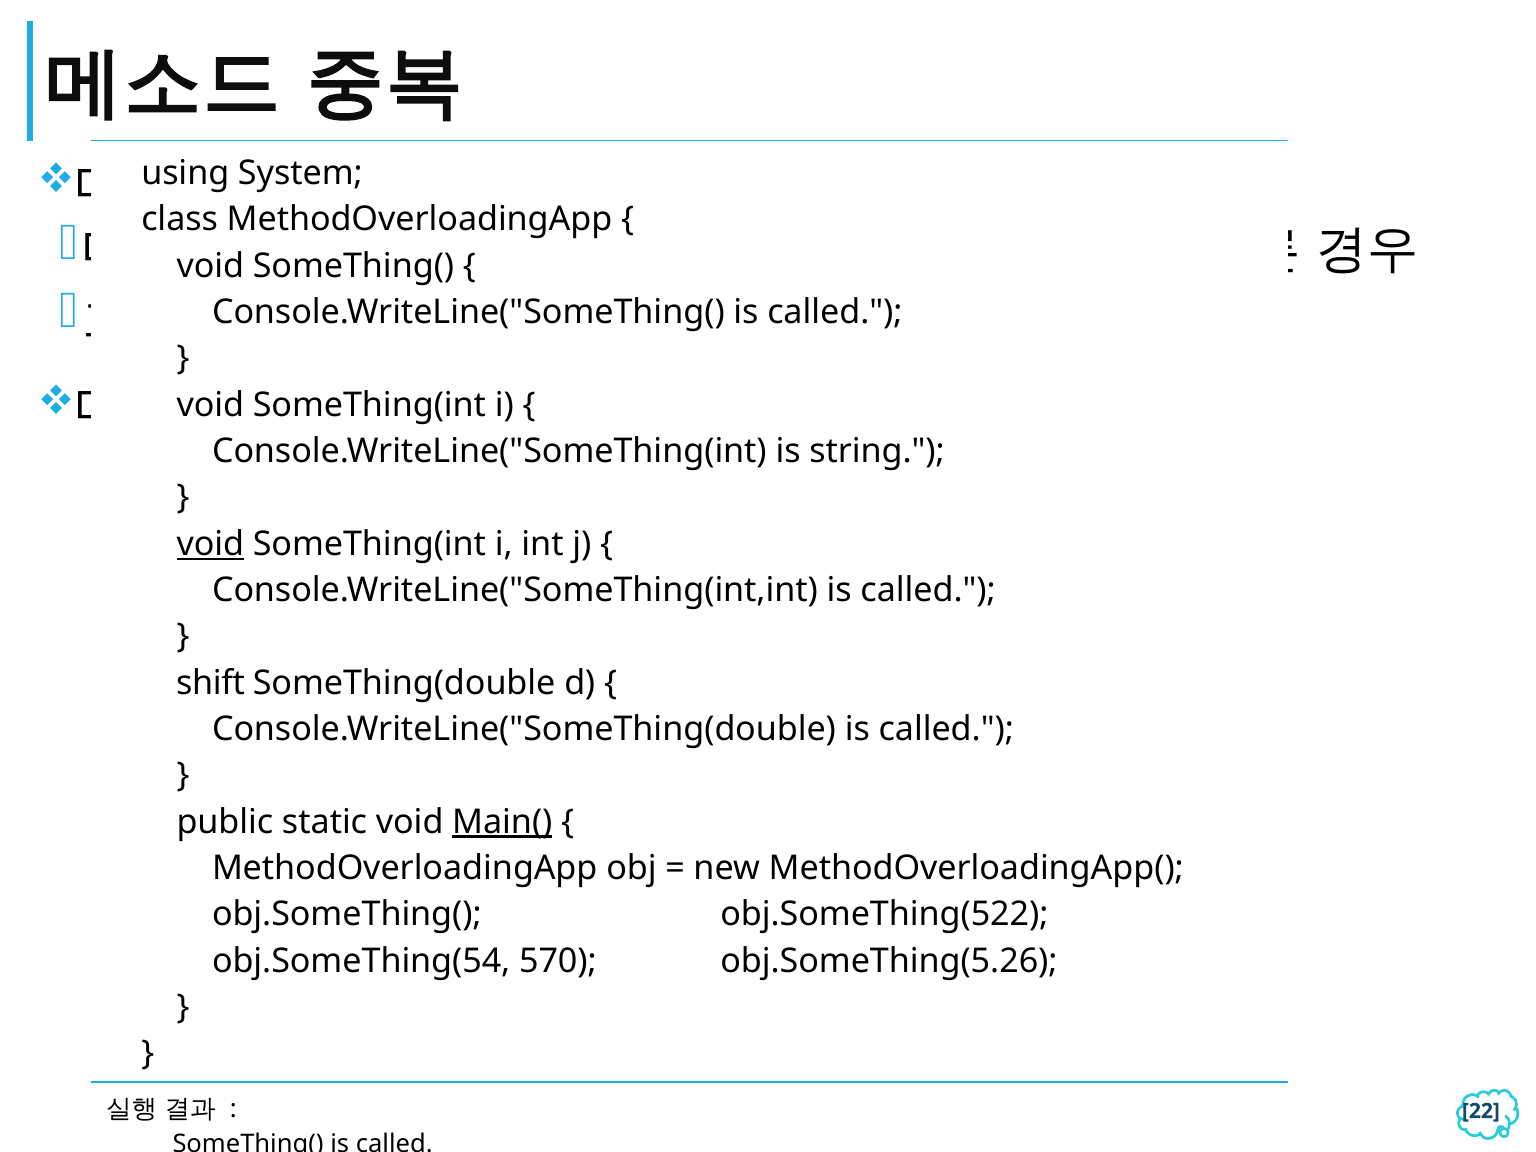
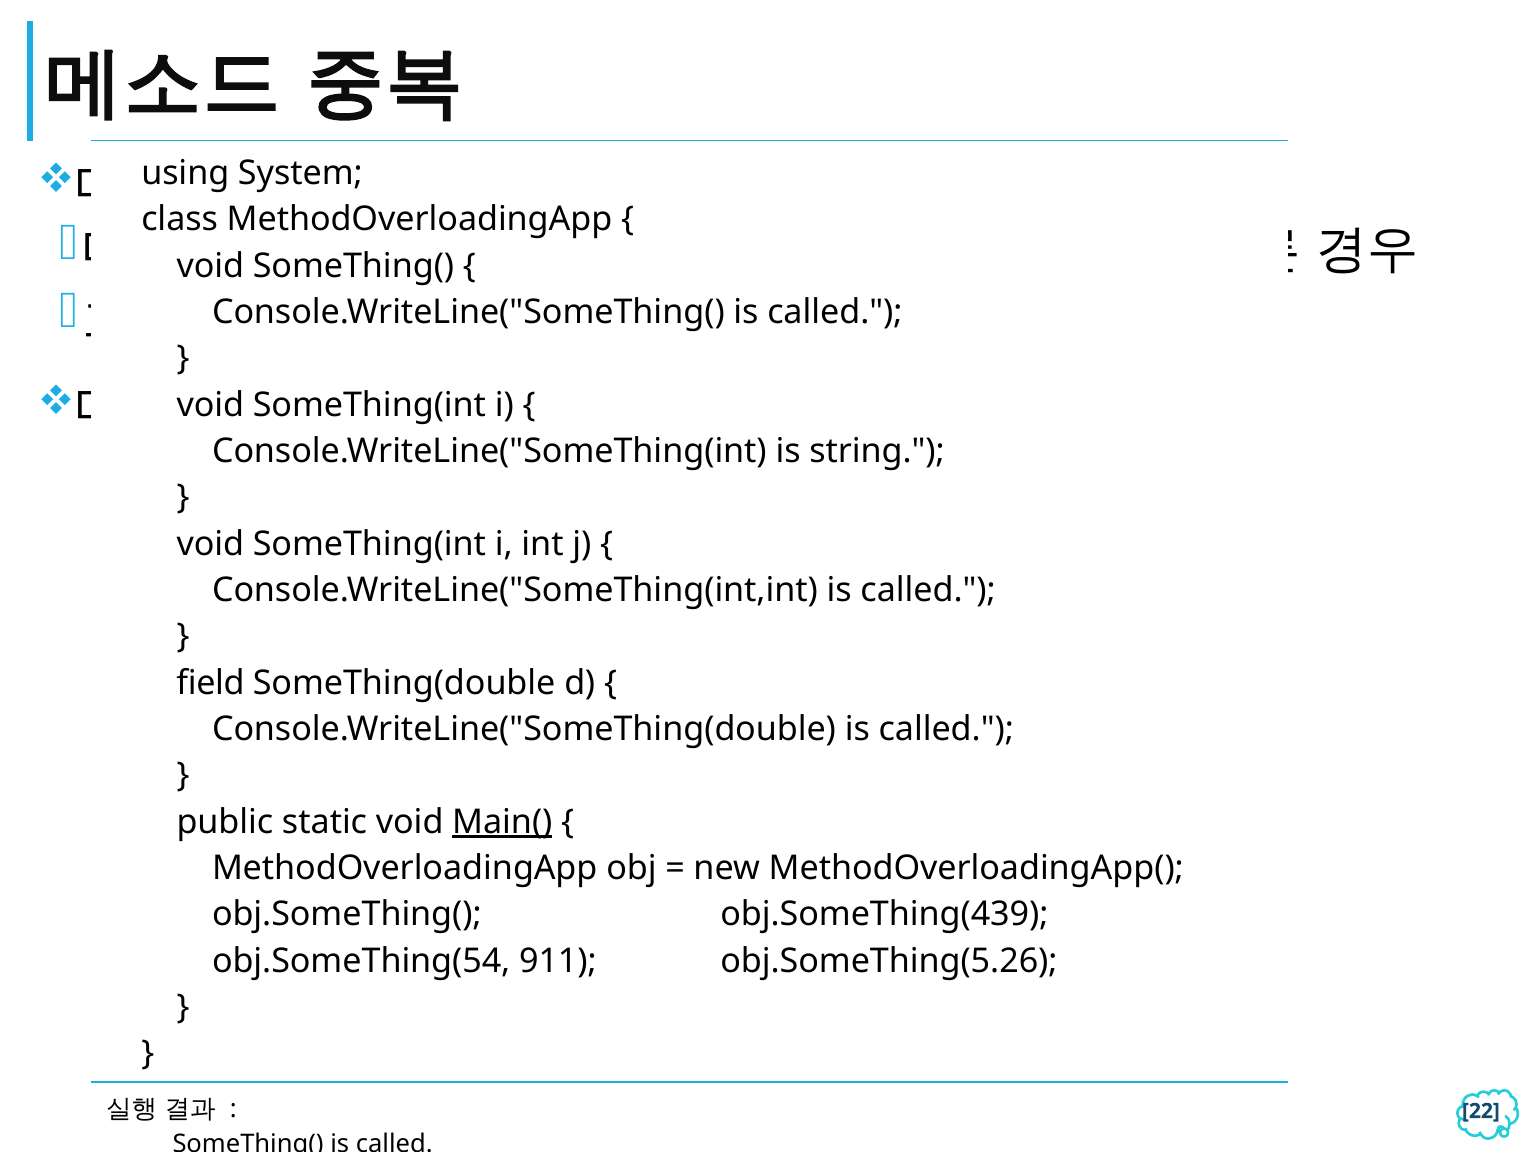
void underline: present -> none (210, 544)
shift: shift -> field (211, 683)
obj.SomeThing(522: obj.SomeThing(522 -> obj.SomeThing(439 (884, 914)
570: 570 -> 911 (558, 961)
